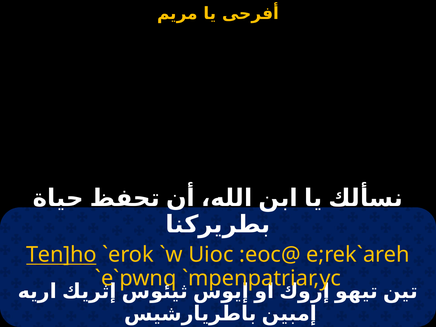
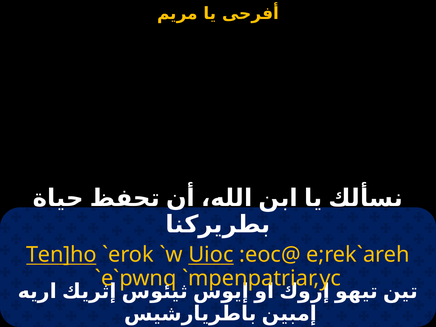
Uioc underline: none -> present (211, 255)
